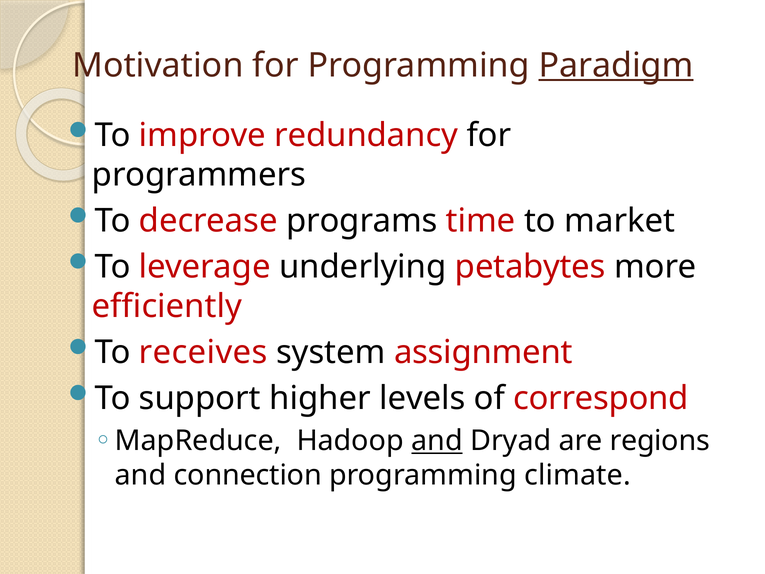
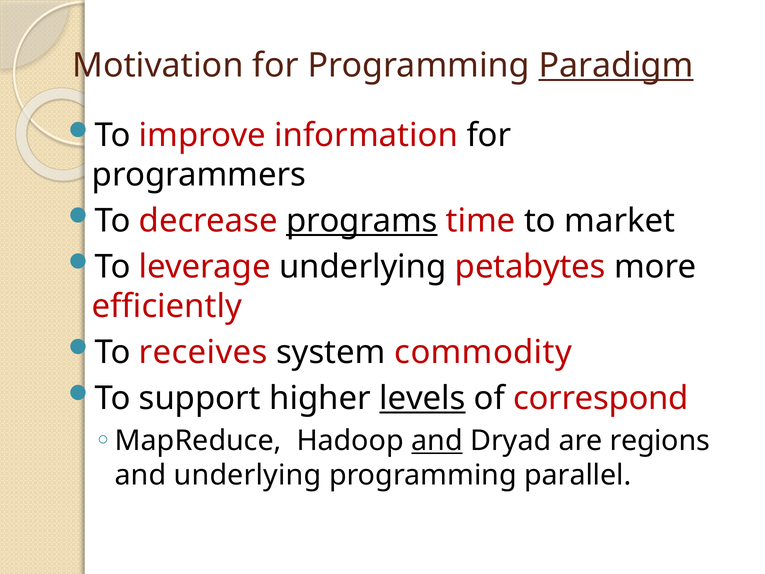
redundancy: redundancy -> information (366, 135)
programs underline: none -> present (362, 221)
assignment: assignment -> commodity (483, 352)
levels underline: none -> present (422, 398)
and connection: connection -> underlying (248, 475)
climate: climate -> parallel (578, 475)
